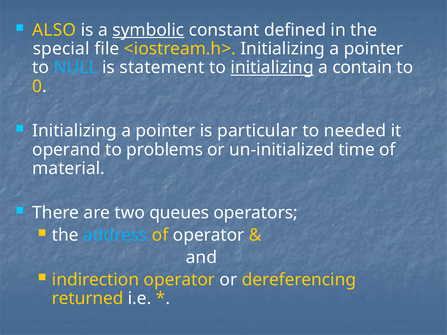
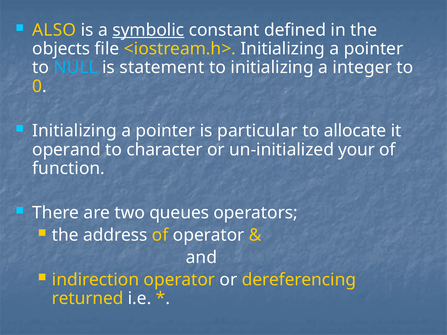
special: special -> objects (61, 49)
initializing underline: present -> none (272, 68)
contain: contain -> integer (362, 68)
needed: needed -> allocate (355, 131)
problems: problems -> character (165, 150)
time: time -> your (357, 150)
material: material -> function (69, 169)
address colour: light blue -> white (115, 235)
